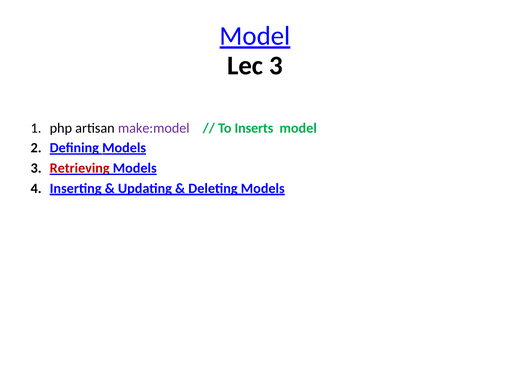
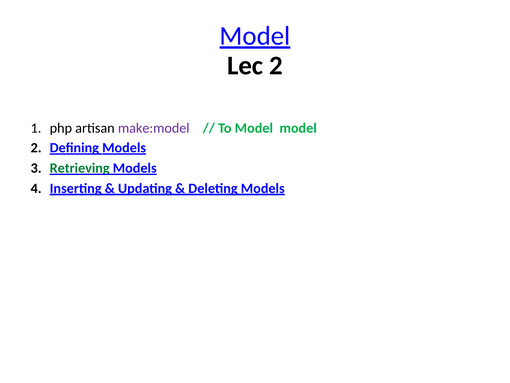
Lec 3: 3 -> 2 (276, 65)
To Inserts: Inserts -> Model (254, 128)
Retrieving colour: red -> green (80, 168)
